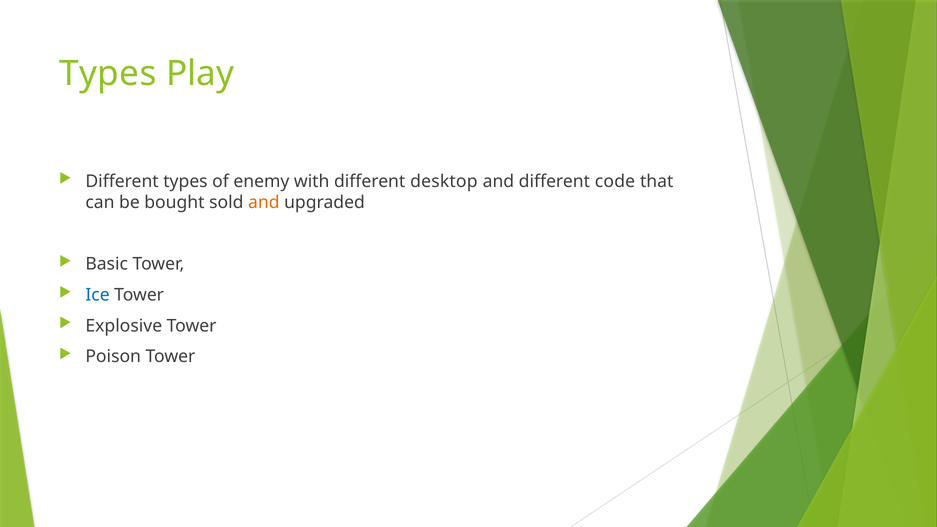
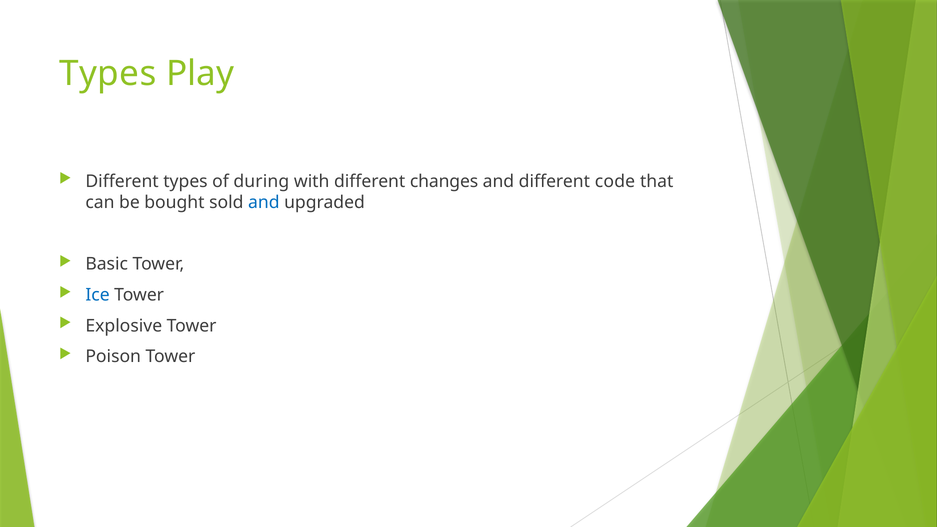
enemy: enemy -> during (261, 181)
desktop: desktop -> changes (444, 181)
and colour: orange -> blue (264, 202)
